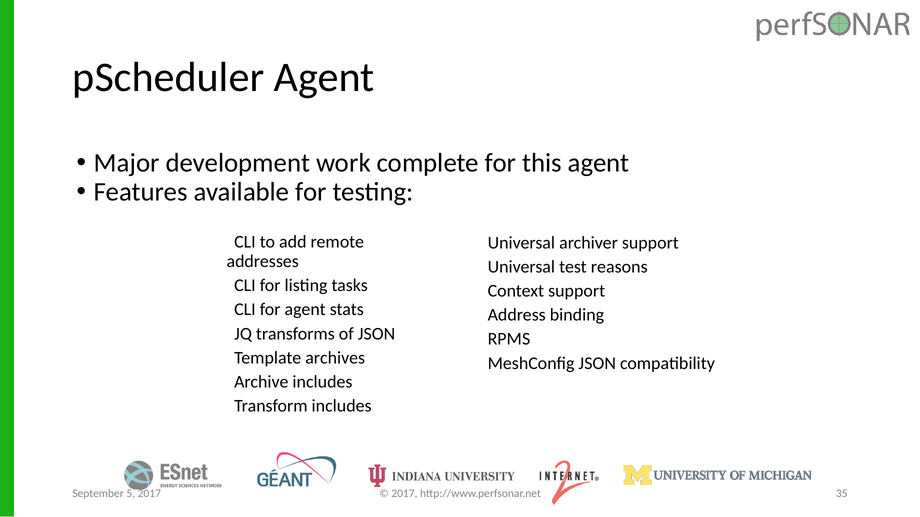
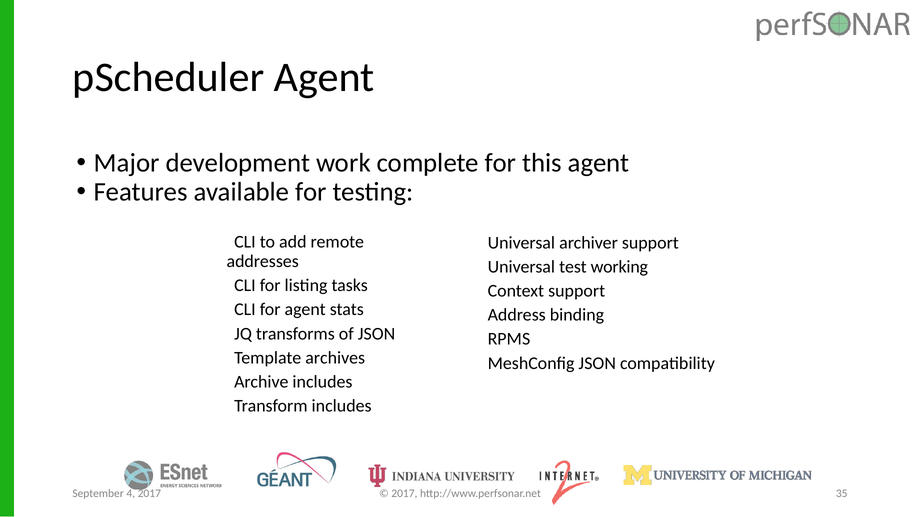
reasons: reasons -> working (619, 267)
5: 5 -> 4 (131, 494)
